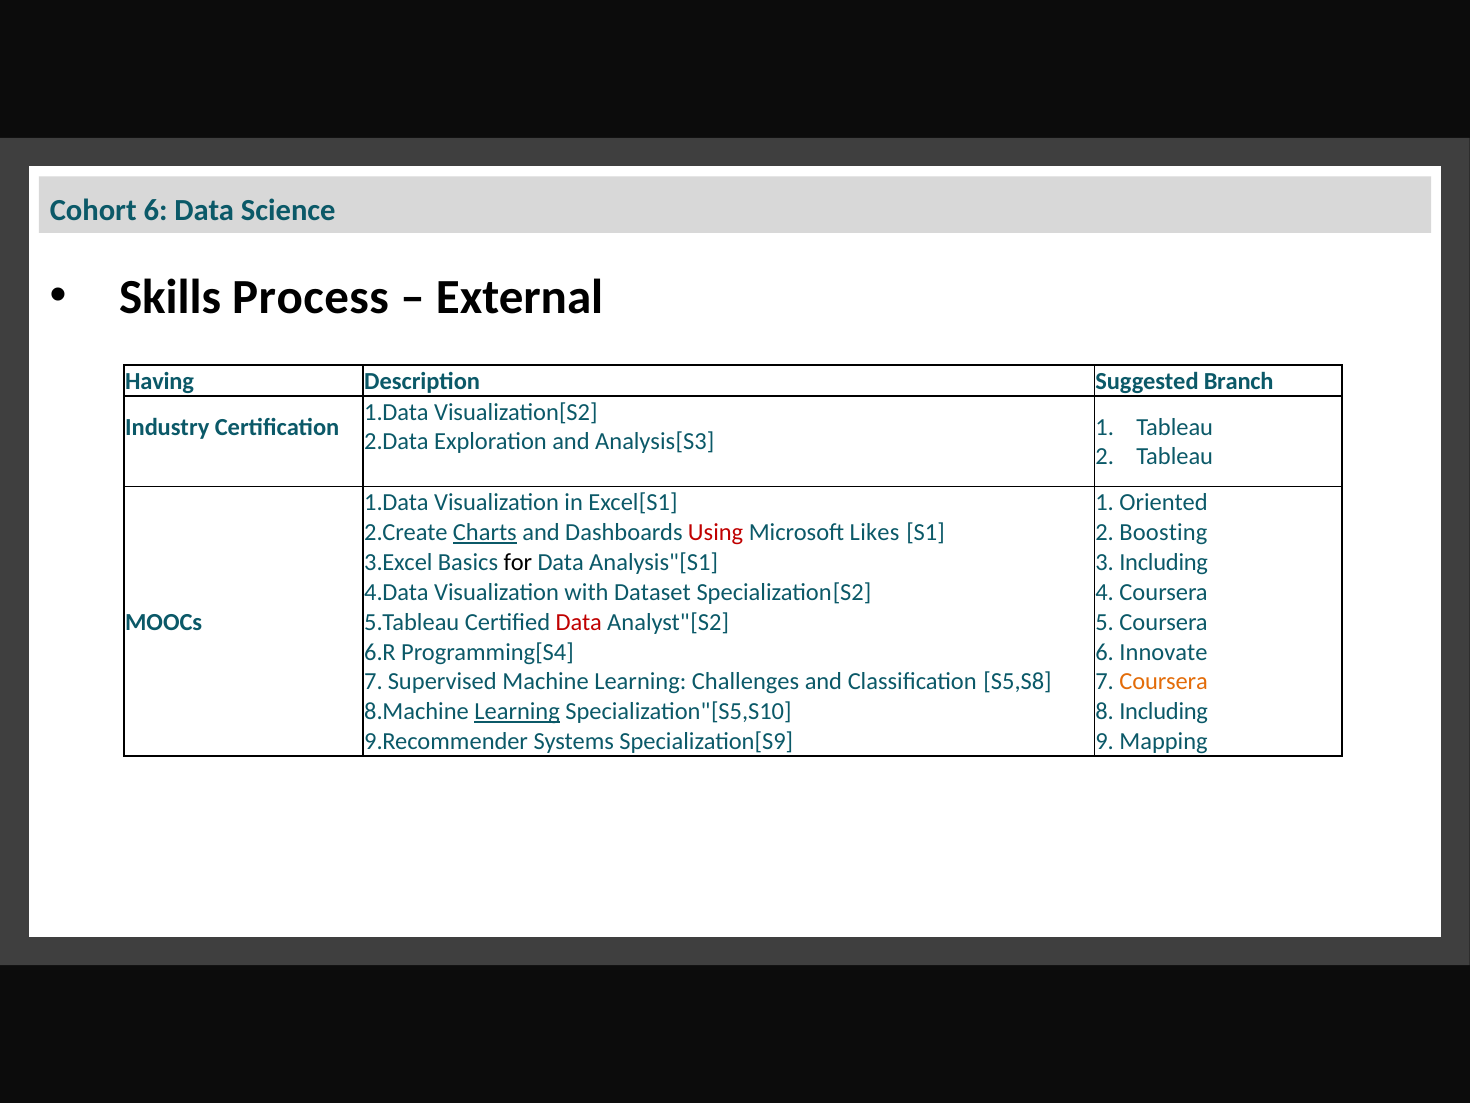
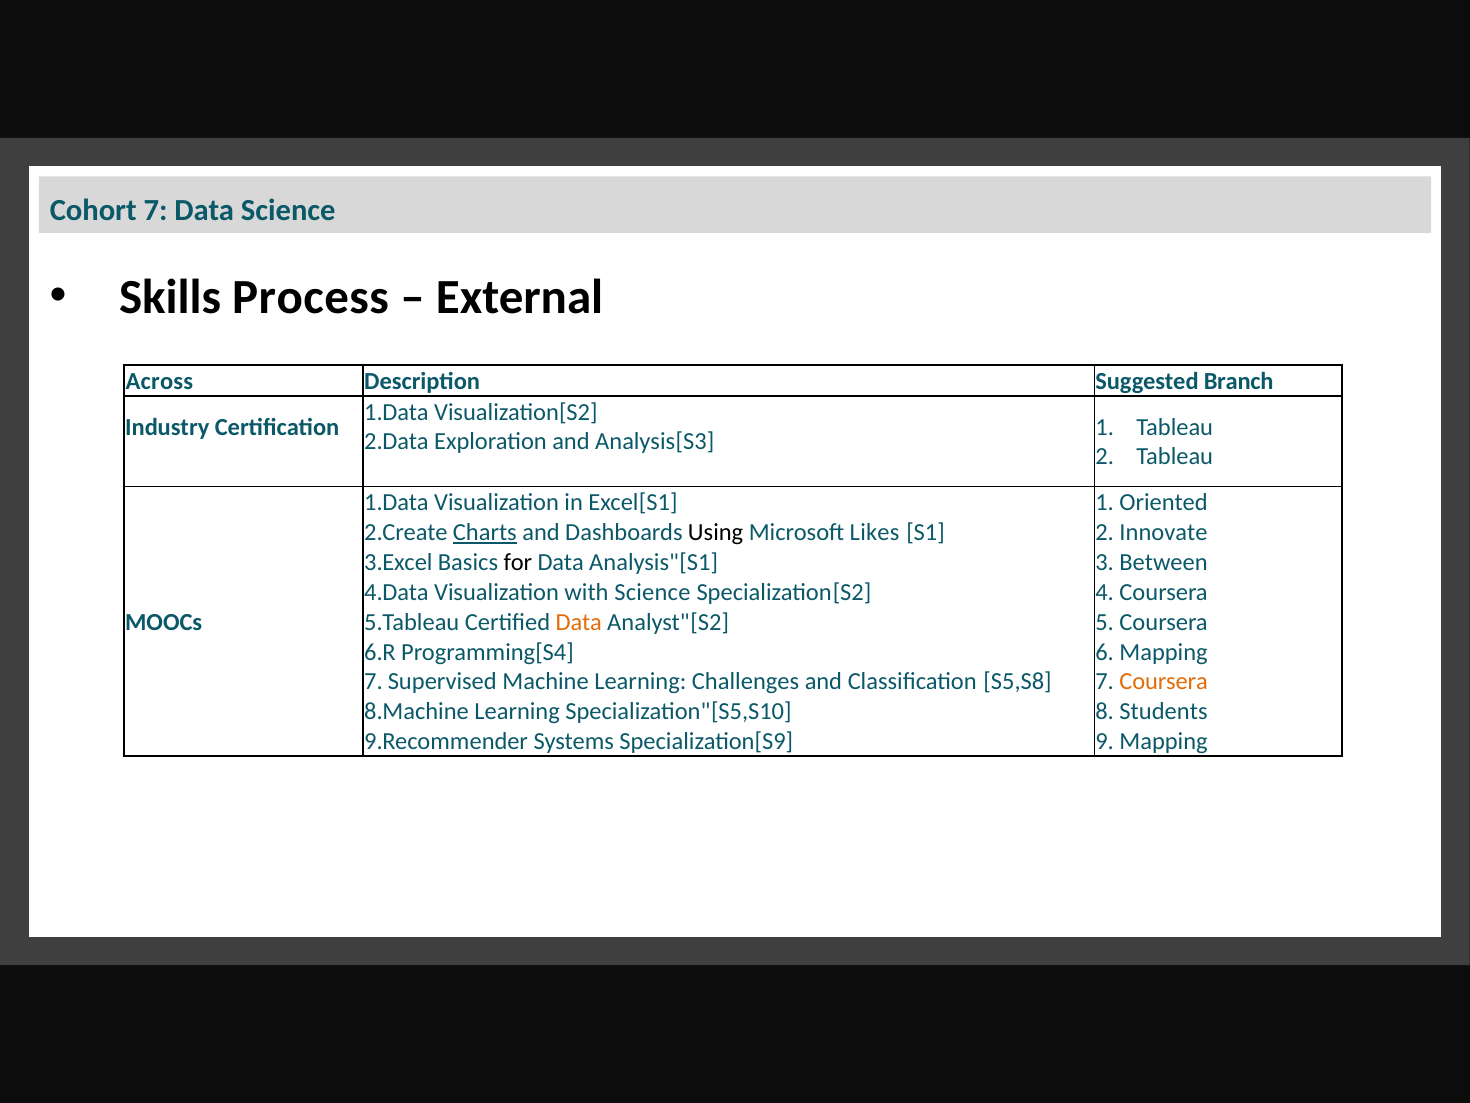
Cohort 6: 6 -> 7 (156, 210)
Having: Having -> Across (159, 381)
Using colour: red -> black (716, 532)
Boosting: Boosting -> Innovate (1164, 532)
3 Including: Including -> Between (1164, 562)
with Dataset: Dataset -> Science (652, 592)
Data colour: red -> orange (579, 622)
6 Innovate: Innovate -> Mapping (1164, 652)
Learning underline: present -> none (517, 711)
8 Including: Including -> Students (1164, 711)
